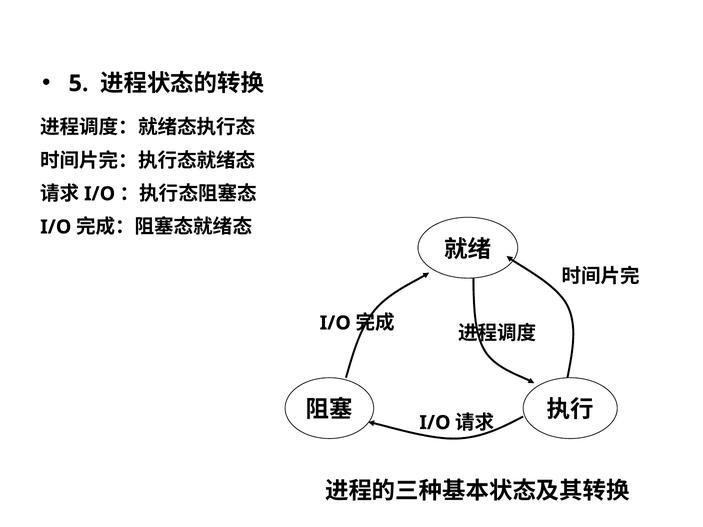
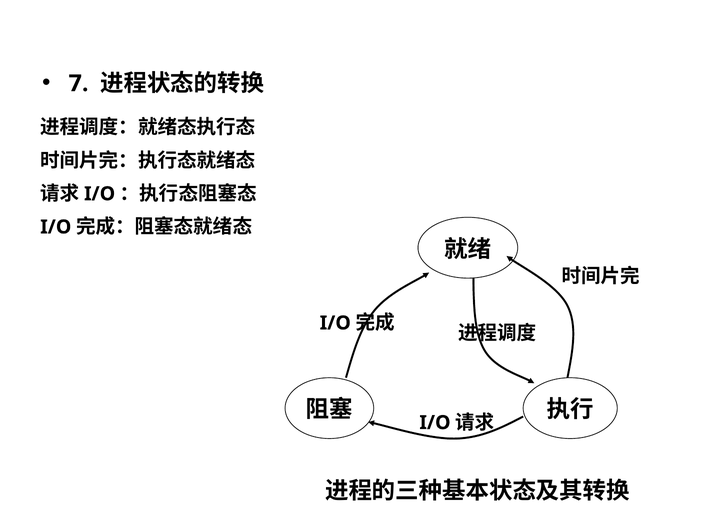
5: 5 -> 7 (79, 83)
